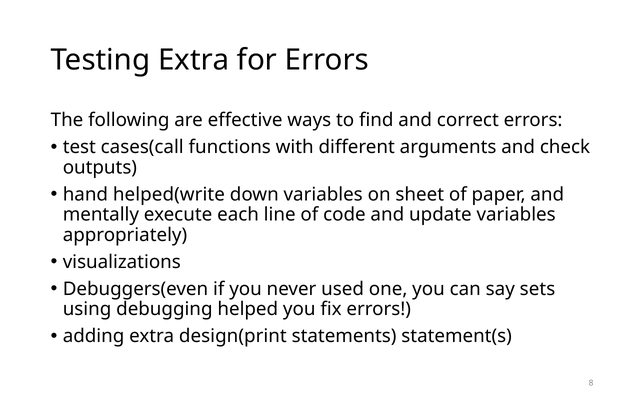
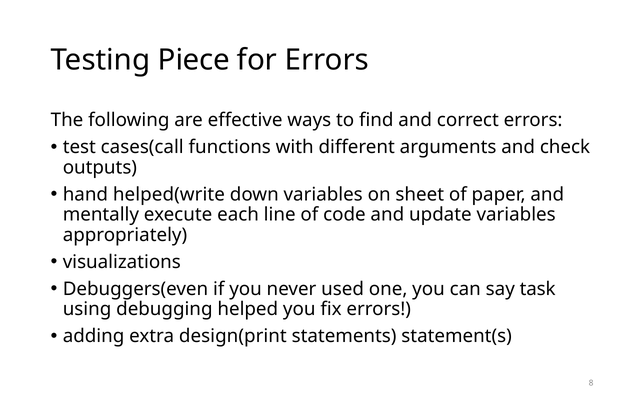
Testing Extra: Extra -> Piece (194, 60)
sets: sets -> task (538, 289)
